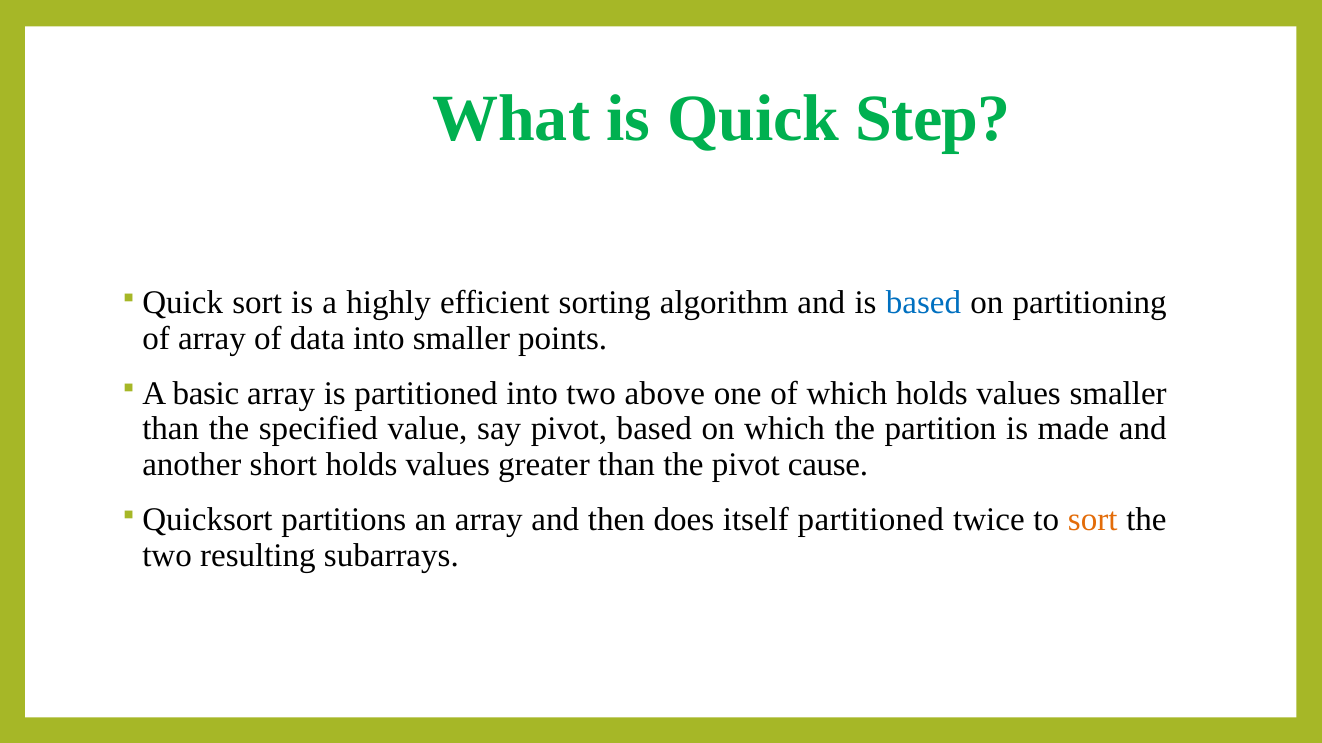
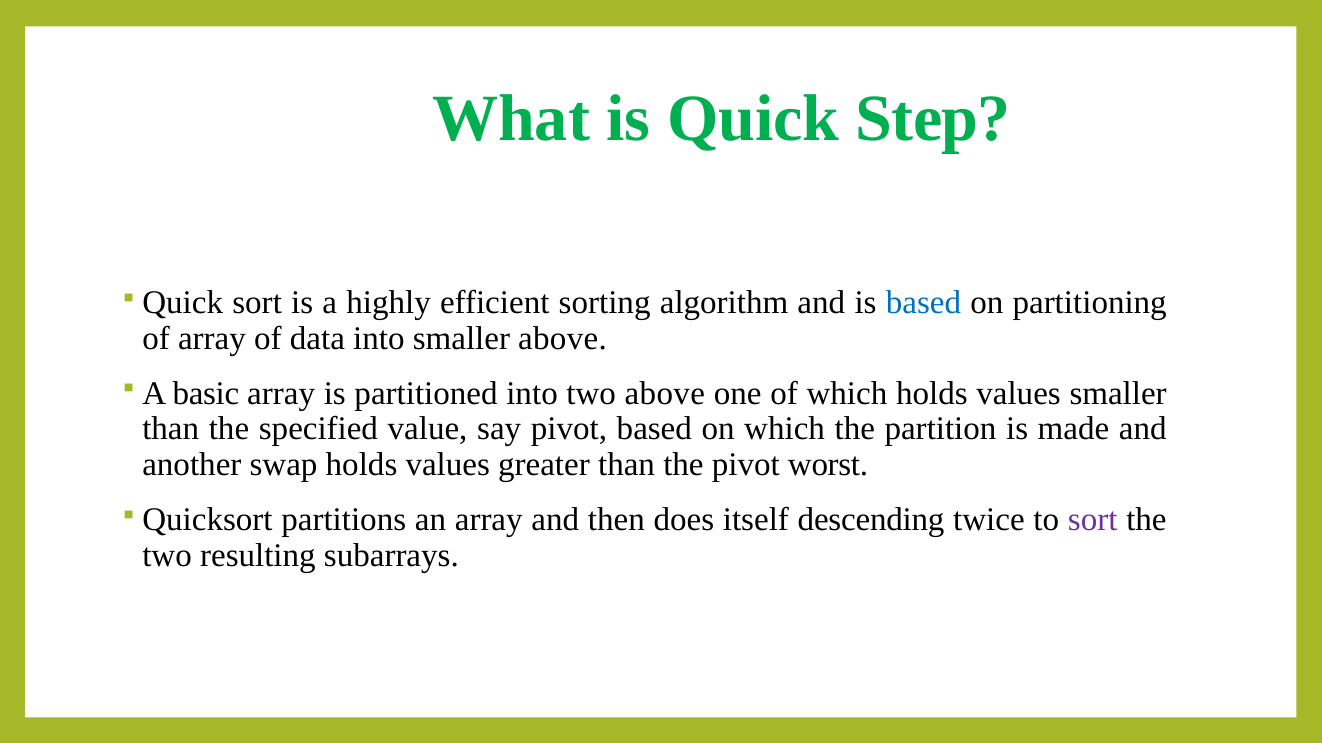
smaller points: points -> above (563, 339)
short: short -> swap (284, 465)
cause: cause -> worst (828, 465)
itself partitioned: partitioned -> descending (871, 520)
sort colour: orange -> purple (1093, 520)
